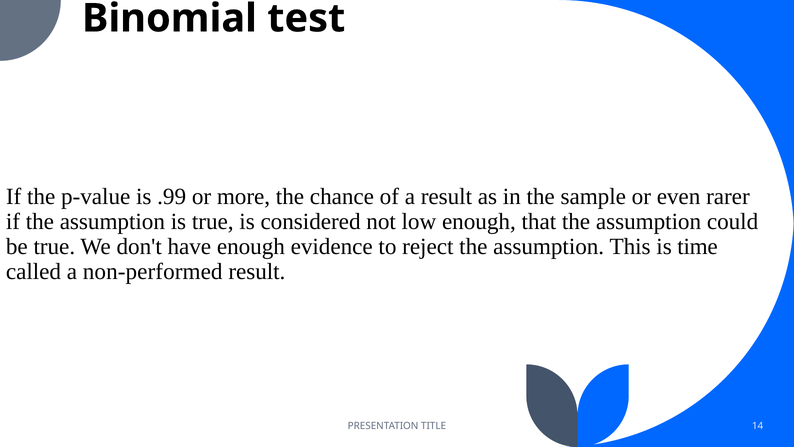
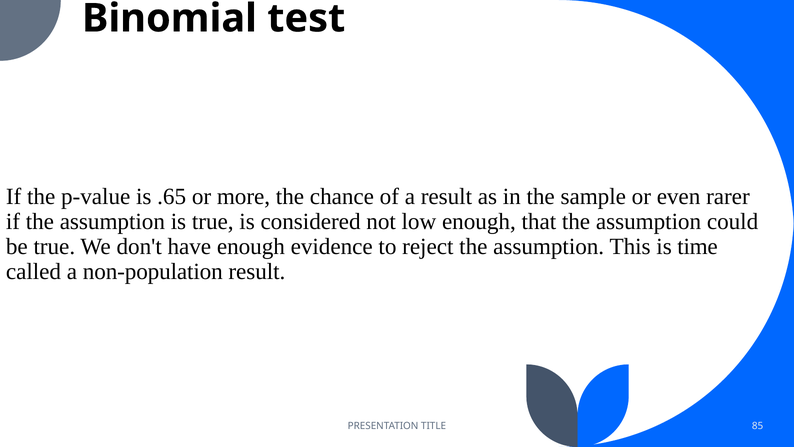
.99: .99 -> .65 (172, 197)
non-performed: non-performed -> non-population (153, 272)
14: 14 -> 85 (758, 426)
